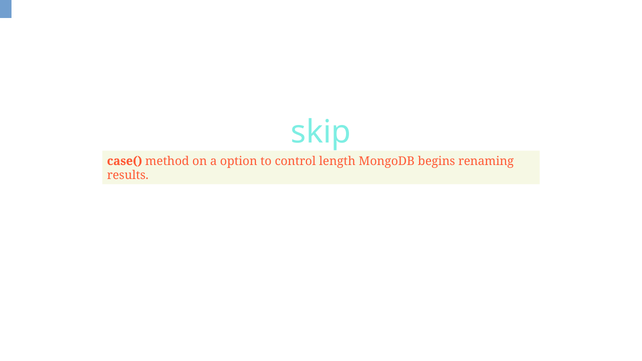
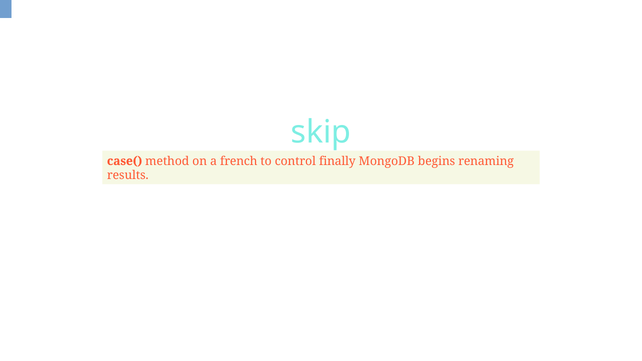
option: option -> french (239, 161)
length: length -> finally (337, 161)
